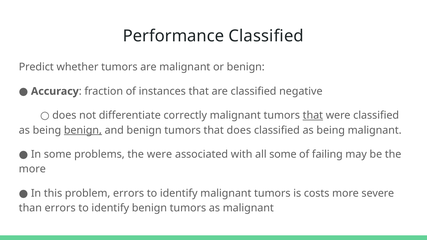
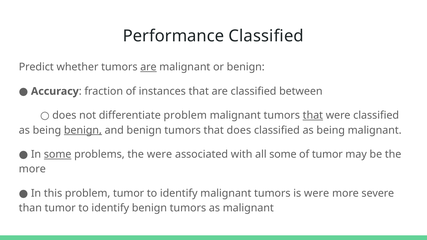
are underline: none -> present (148, 67)
negative: negative -> between (301, 91)
differentiate correctly: correctly -> problem (185, 116)
some underline: none -> present (58, 155)
of failing: failing -> tumor (327, 155)
problem errors: errors -> tumor (129, 193)
is costs: costs -> were (317, 193)
than errors: errors -> tumor (60, 208)
